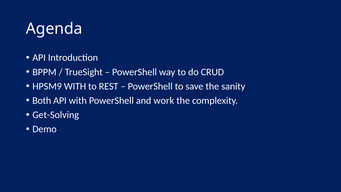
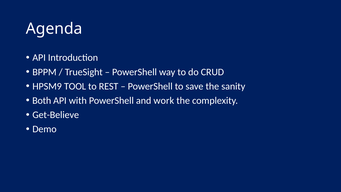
HPSM9 WITH: WITH -> TOOL (75, 86)
Get-Solving: Get-Solving -> Get-Believe (56, 115)
